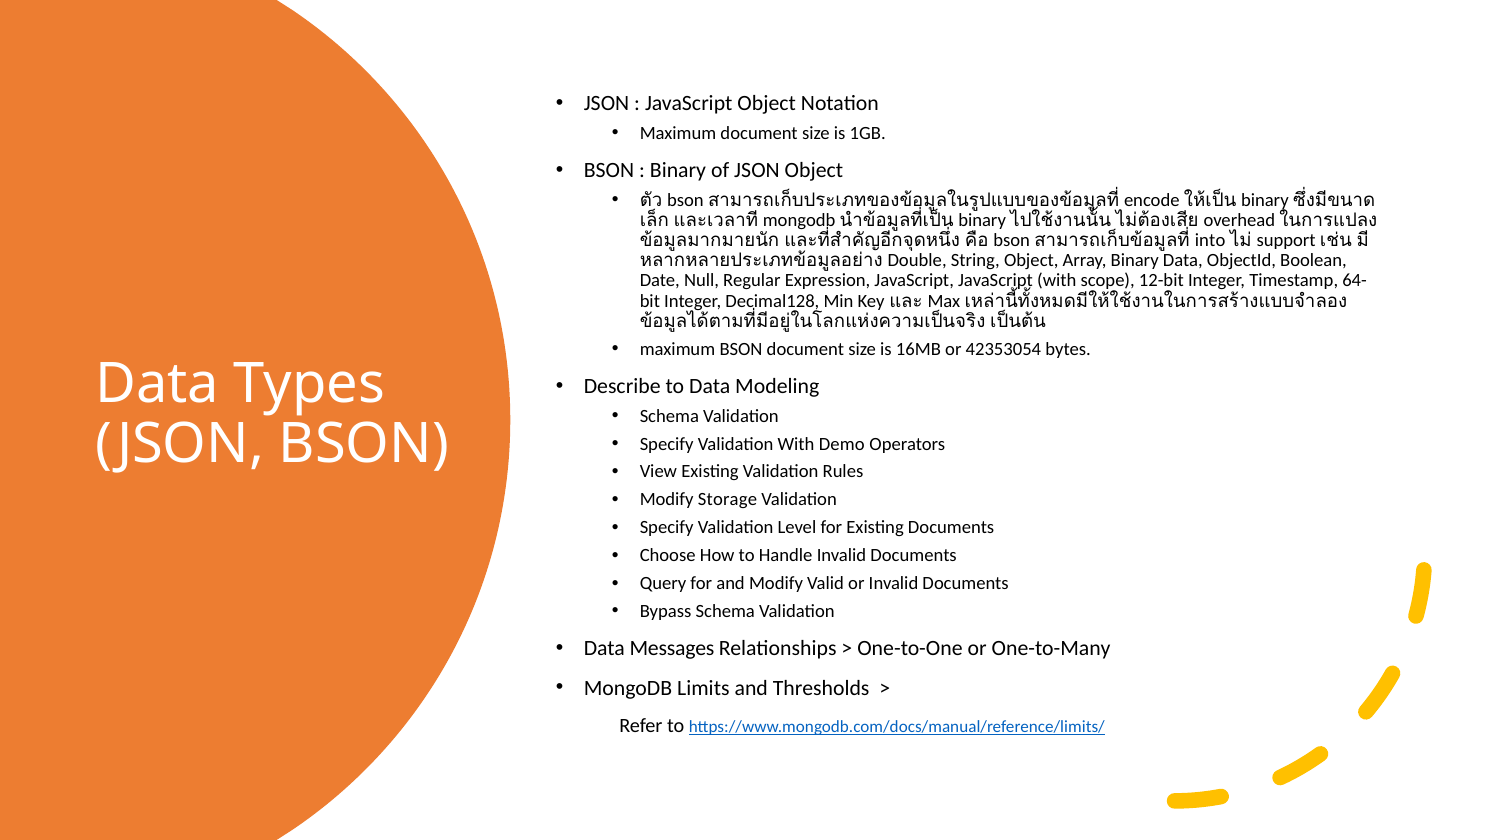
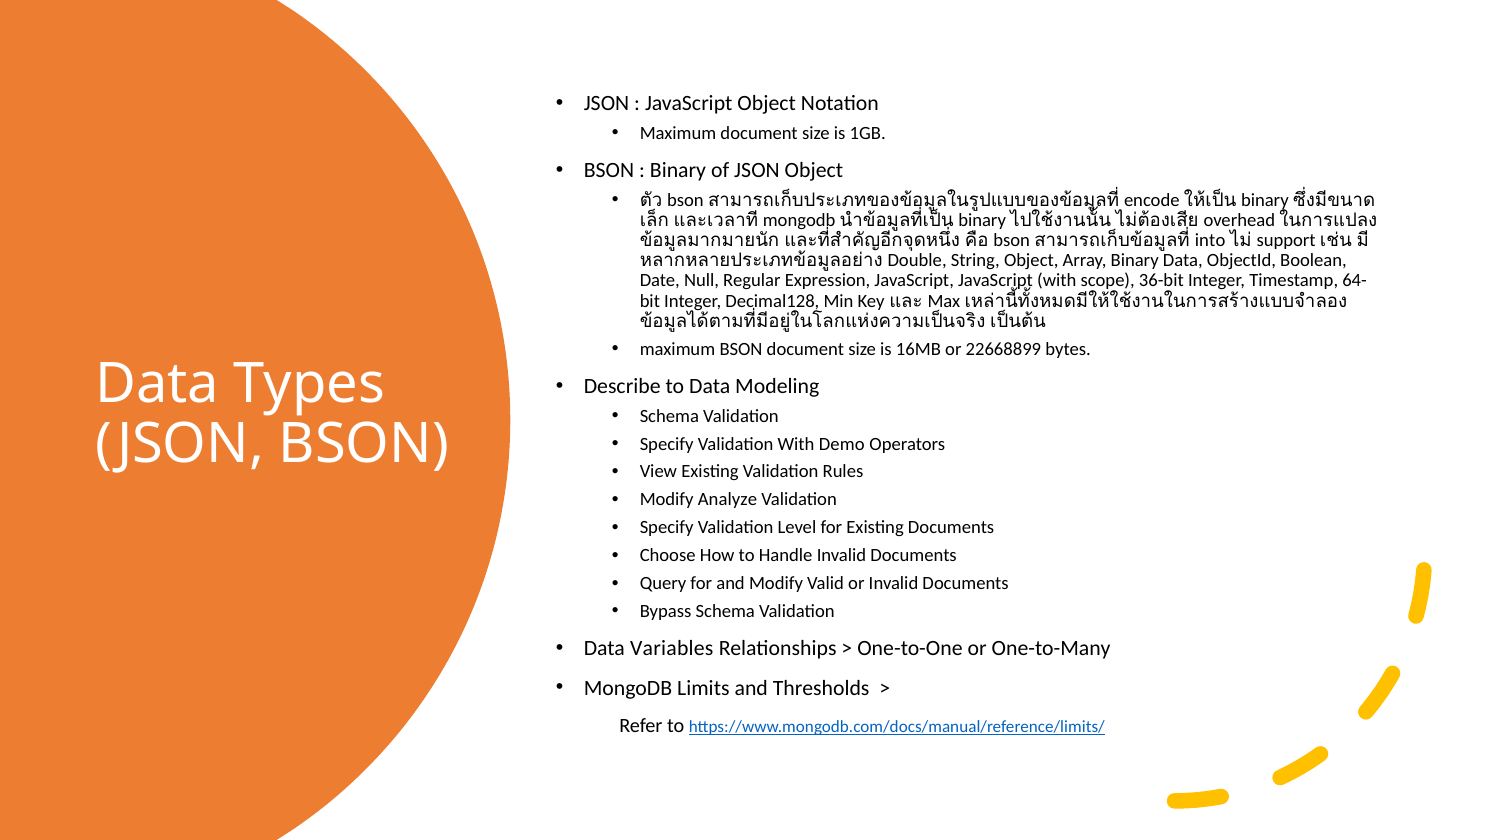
12-bit: 12-bit -> 36-bit (1161, 281)
42353054: 42353054 -> 22668899 (1003, 349)
Storage: Storage -> Analyze (728, 500)
Messages: Messages -> Variables (672, 649)
